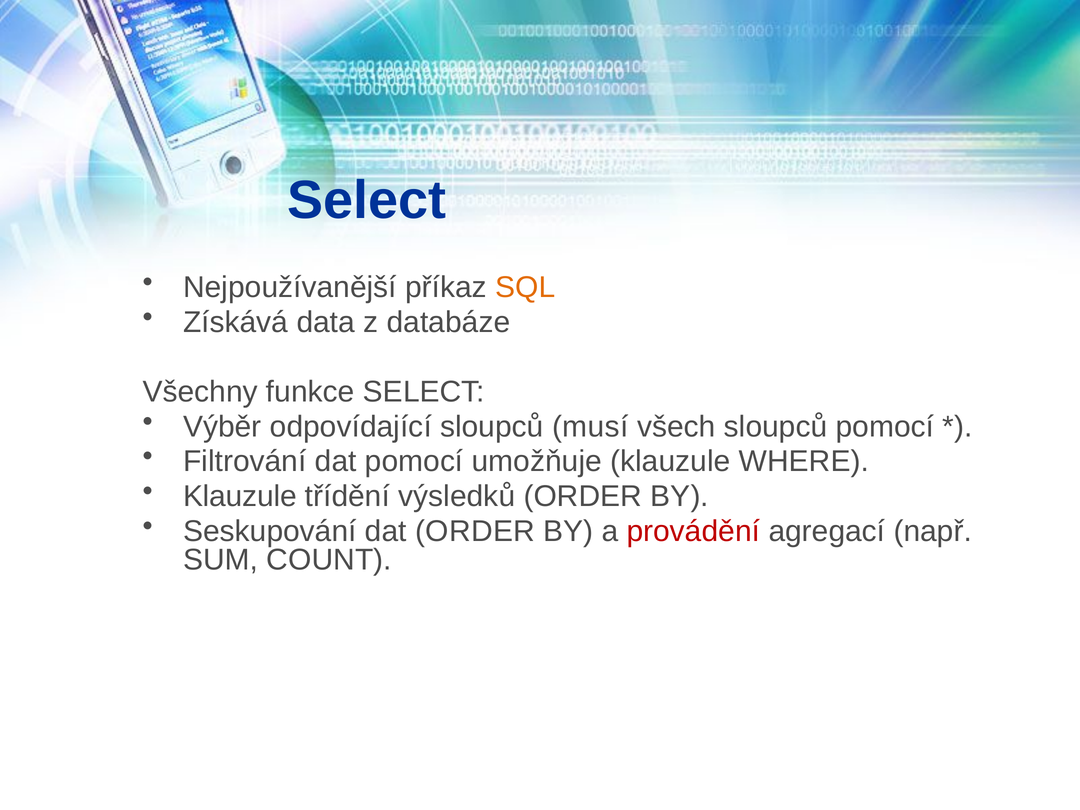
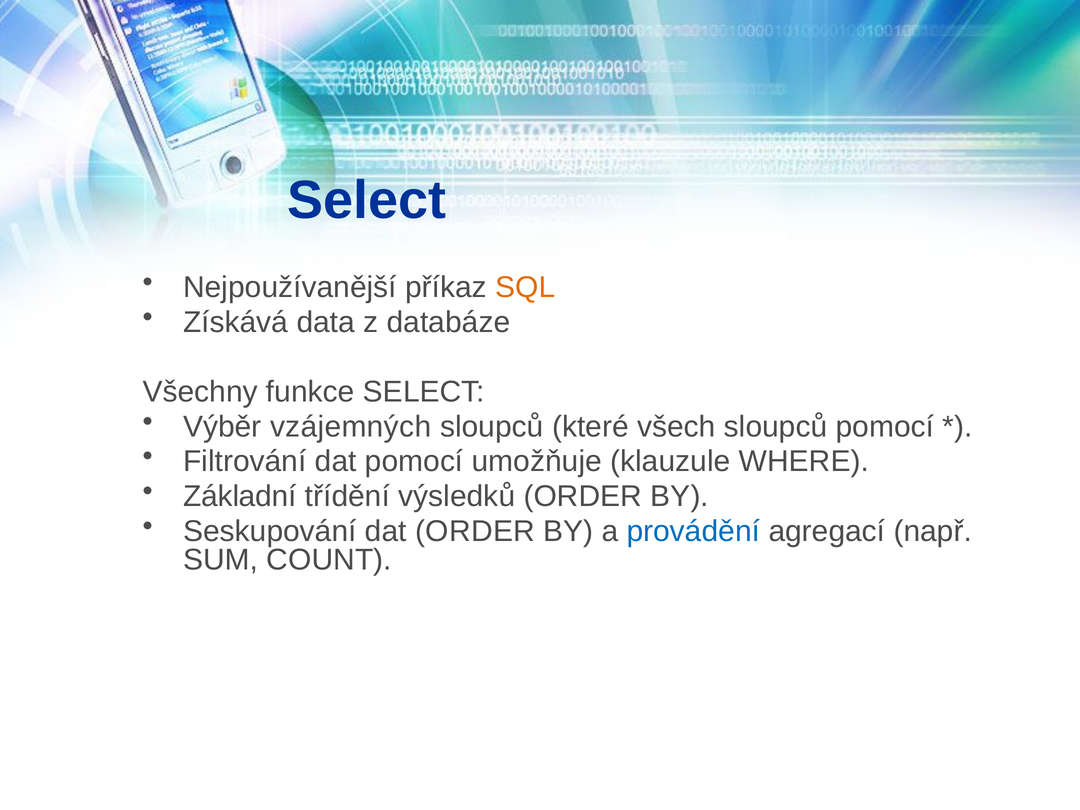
odpovídající: odpovídající -> vzájemných (351, 427)
musí: musí -> které (590, 427)
Klauzule: Klauzule -> Základní (240, 496)
provádění colour: red -> blue (693, 531)
